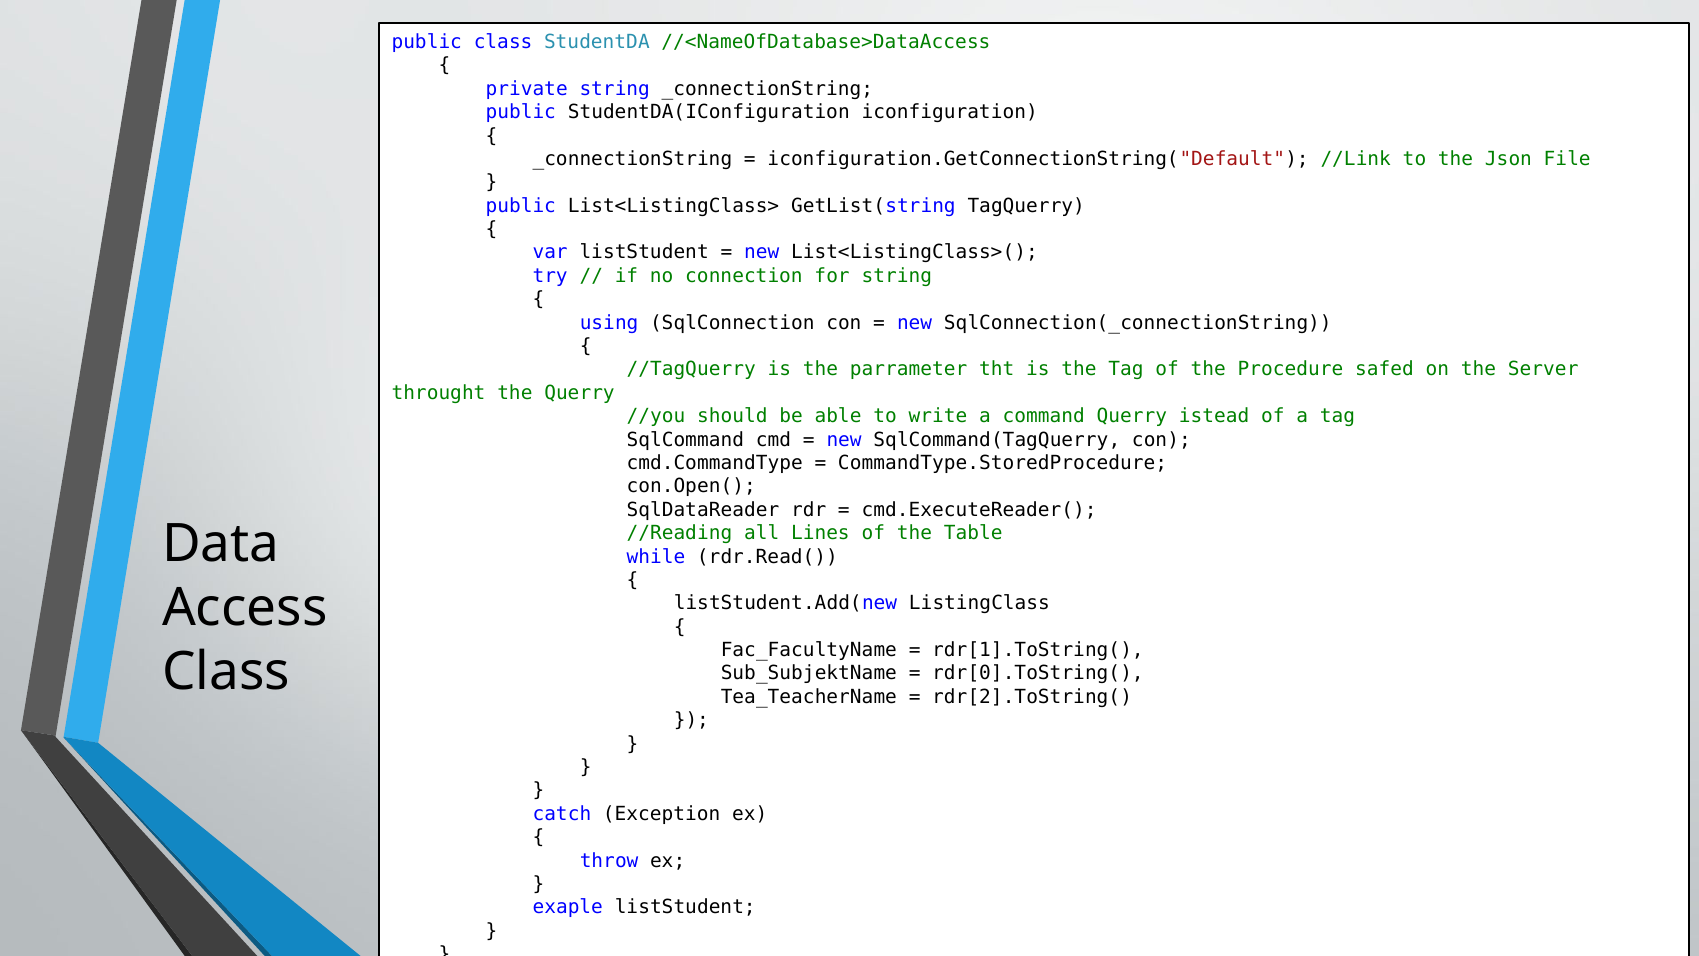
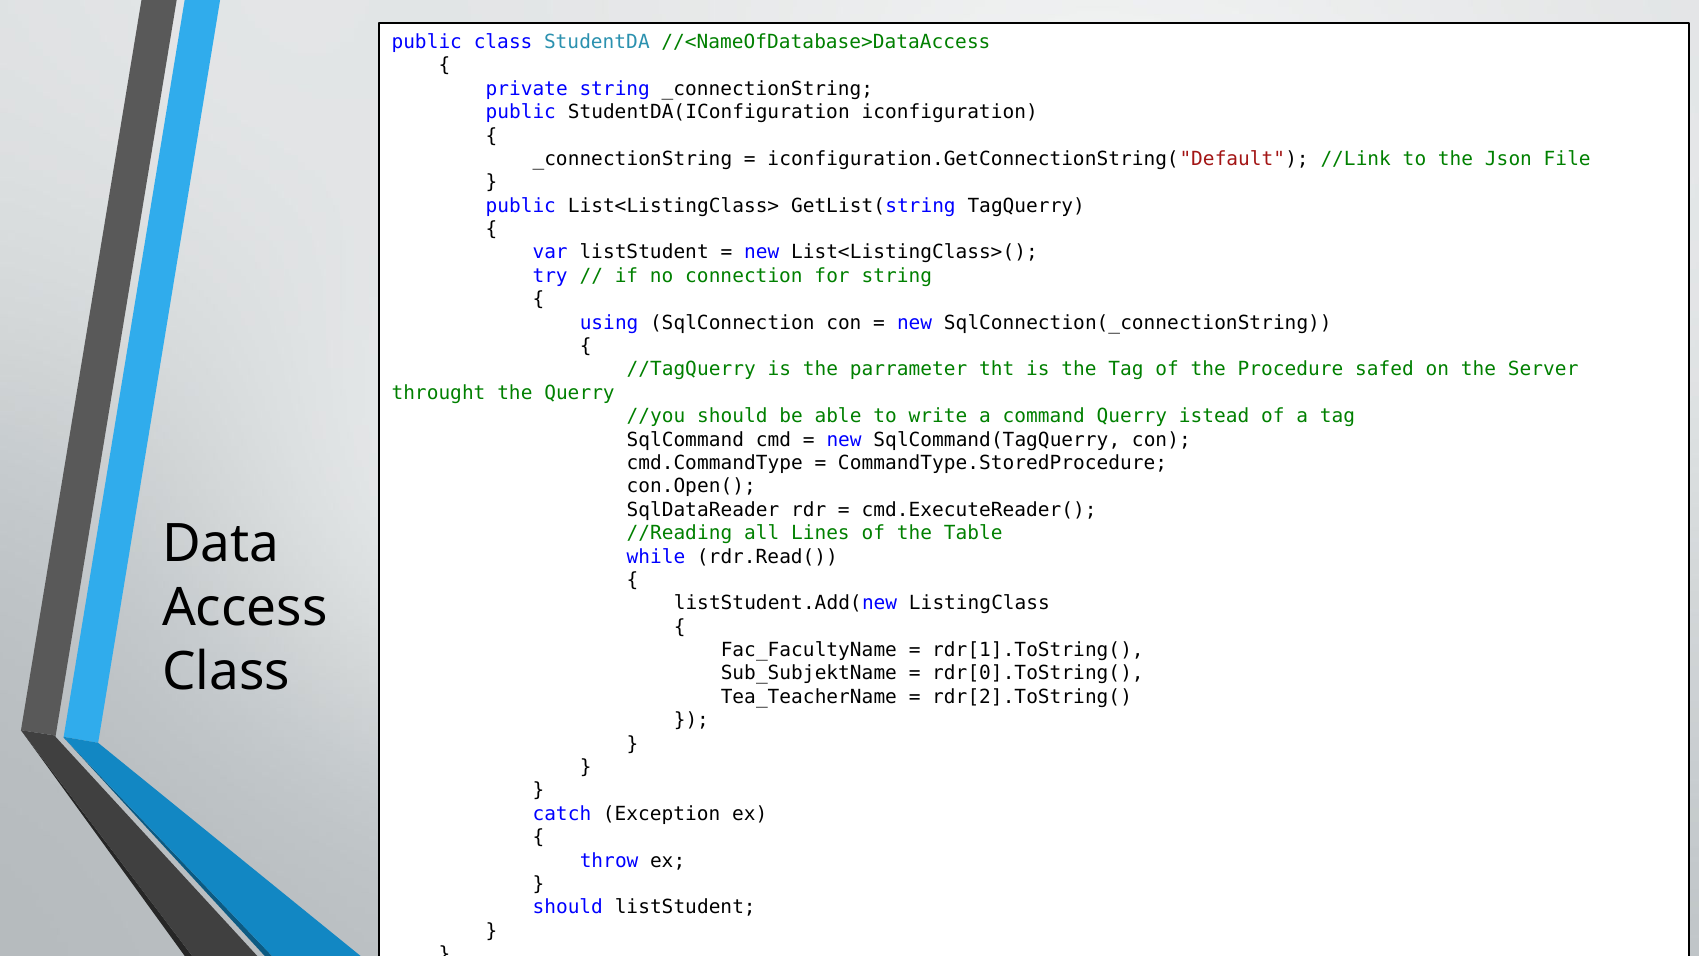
exaple: exaple -> should (568, 907)
